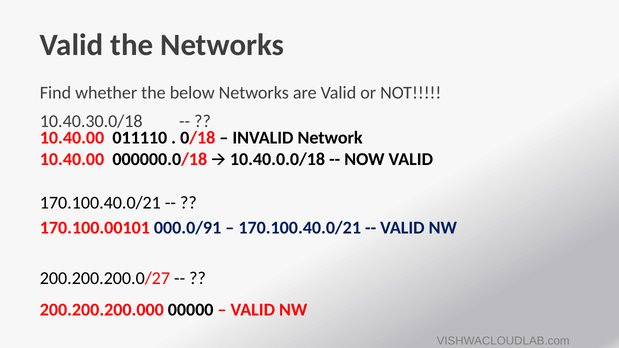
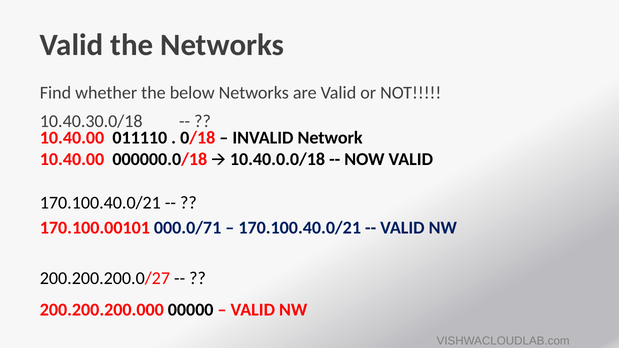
000.0/91: 000.0/91 -> 000.0/71 (188, 228)
